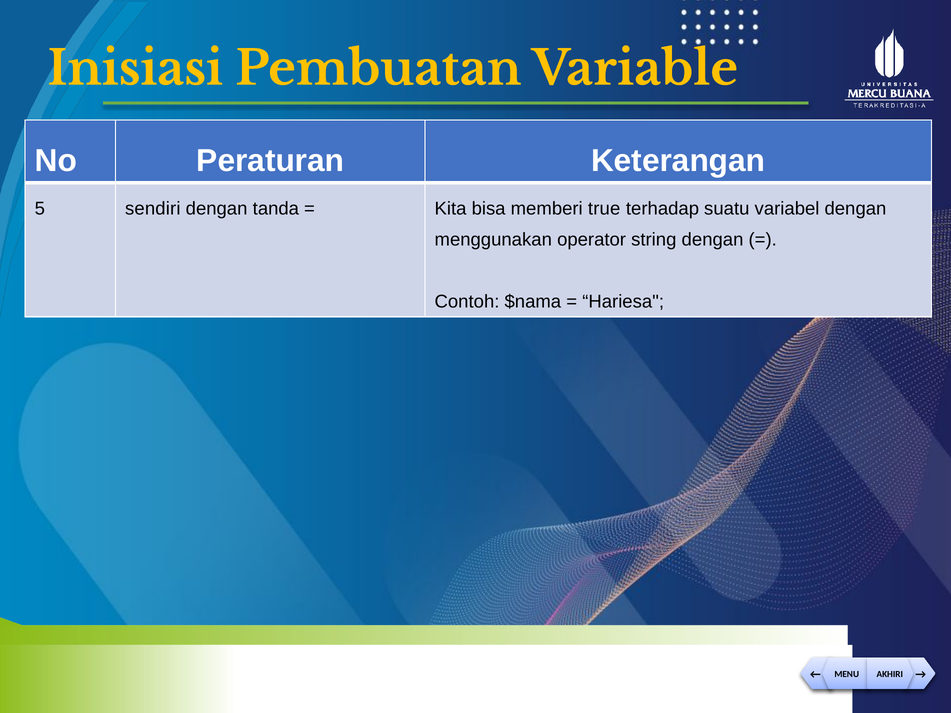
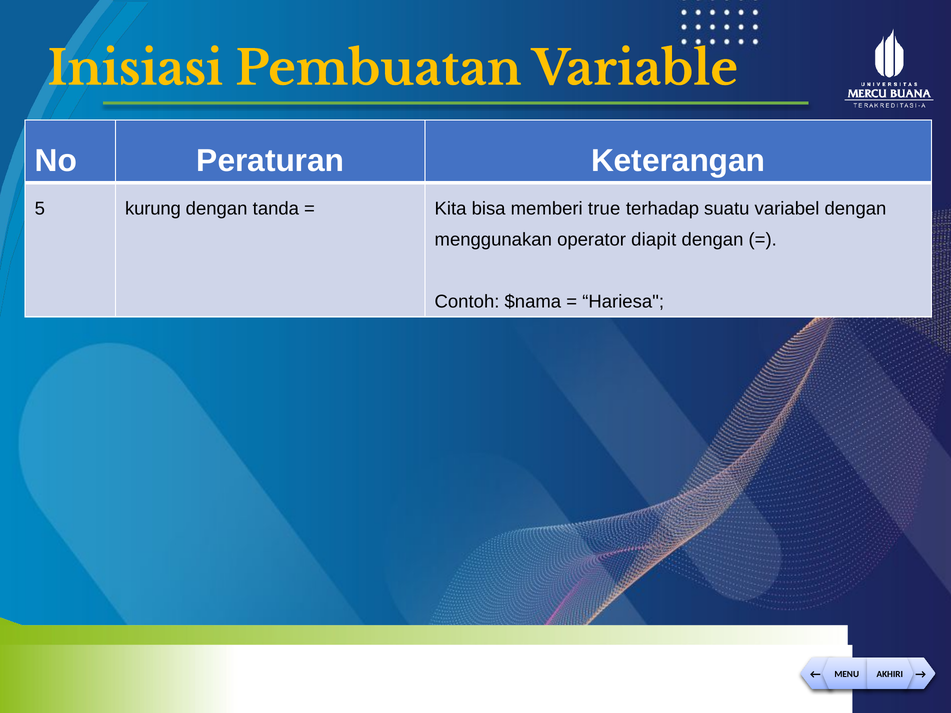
sendiri: sendiri -> kurung (153, 209)
string: string -> diapit (654, 240)
